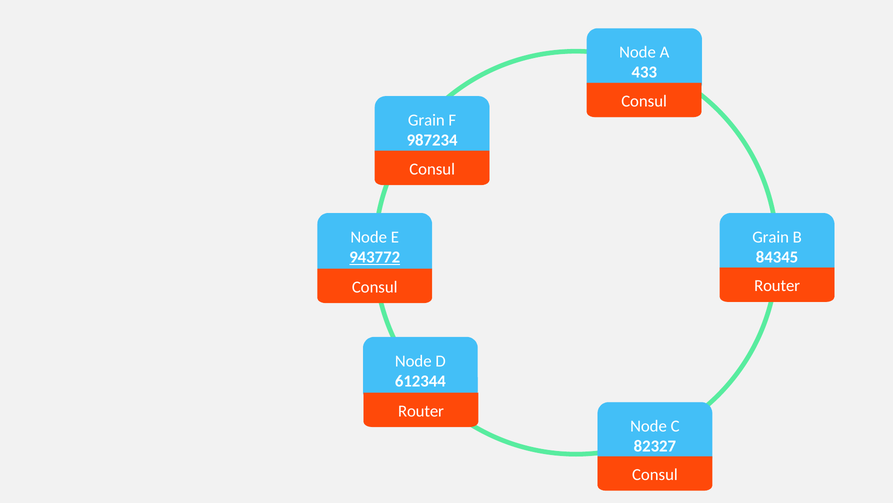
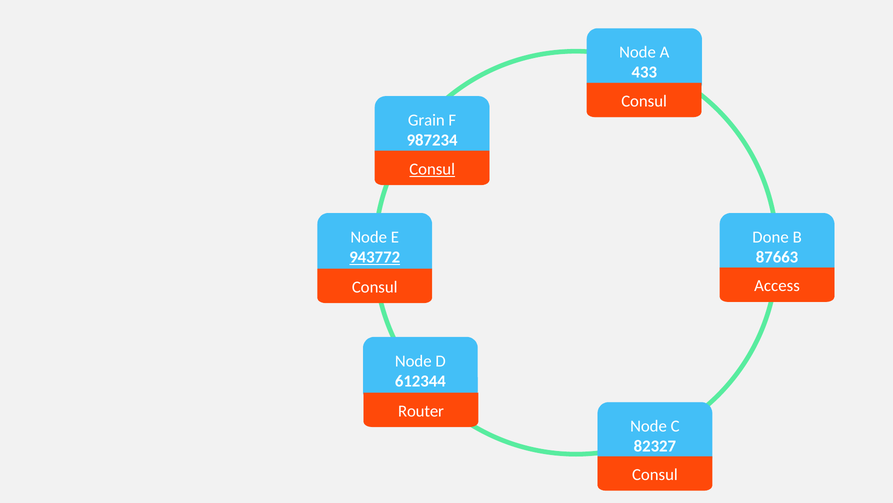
Consul underline: none -> present (432, 169)
Grain: Grain -> Done (771, 237)
84345: 84345 -> 87663 (777, 257)
Router: Router -> Access (777, 286)
